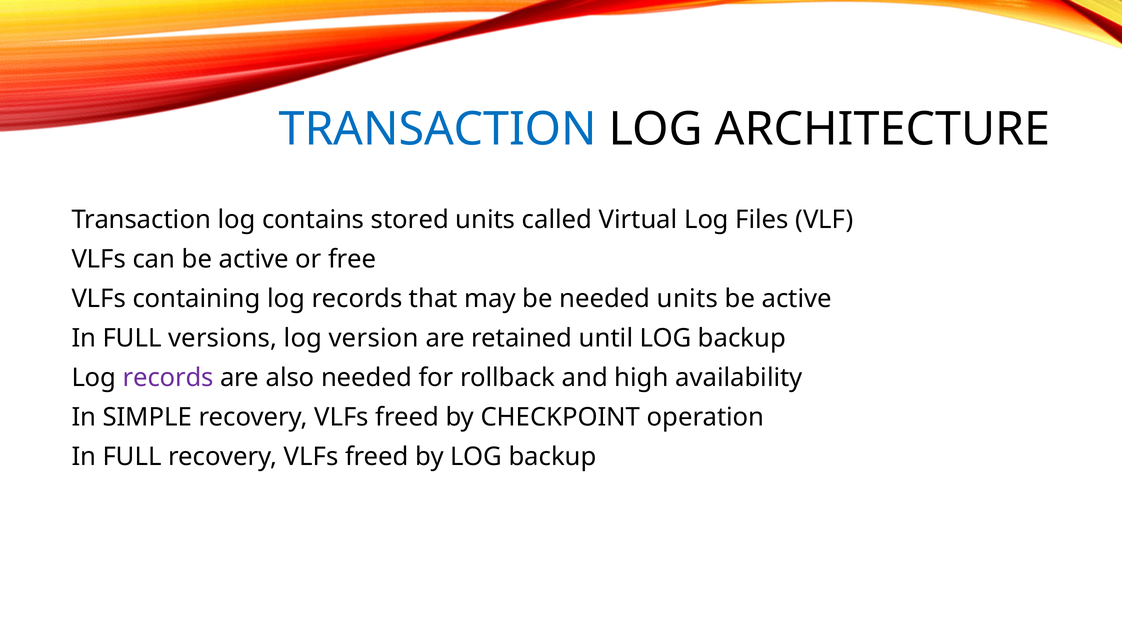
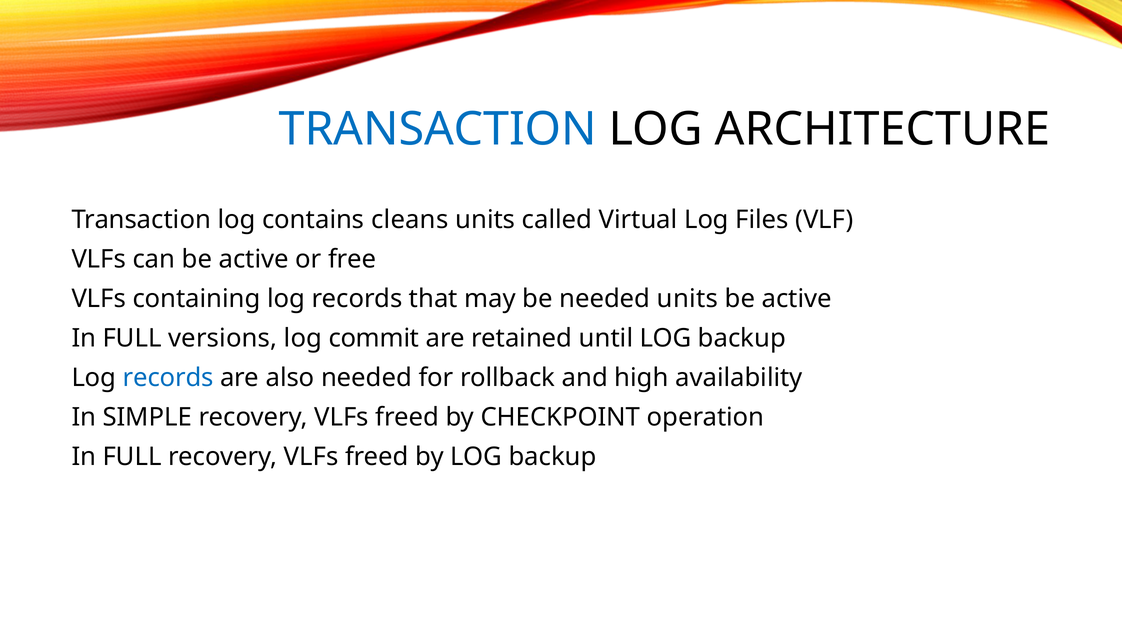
stored: stored -> cleans (410, 220)
version: version -> commit (374, 338)
records colour: purple -> blue (168, 378)
